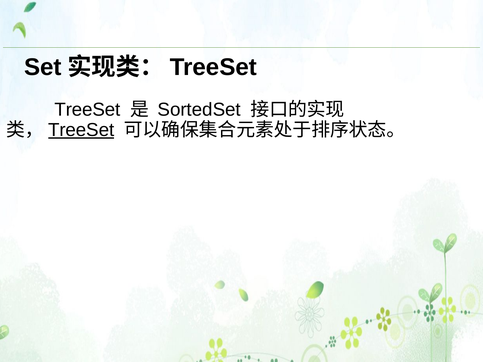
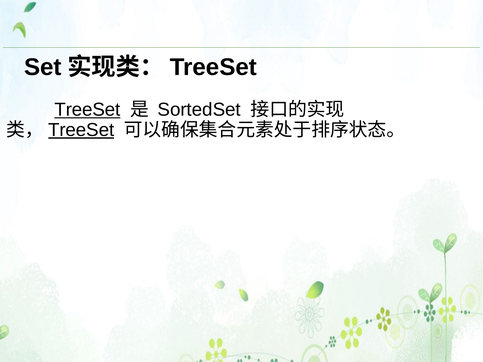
TreeSet underline: none -> present (87, 110)
